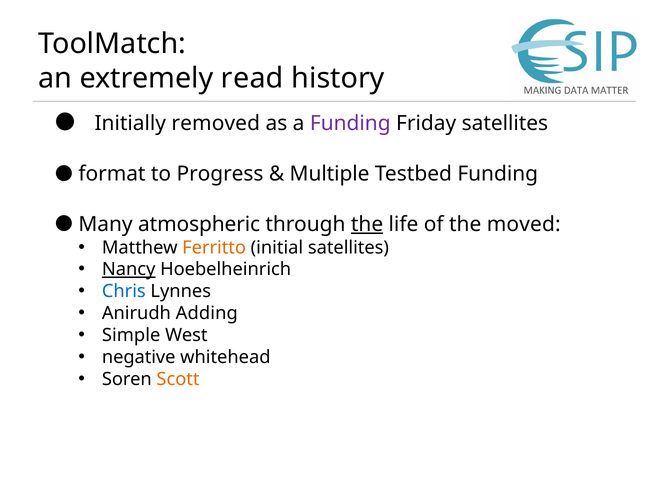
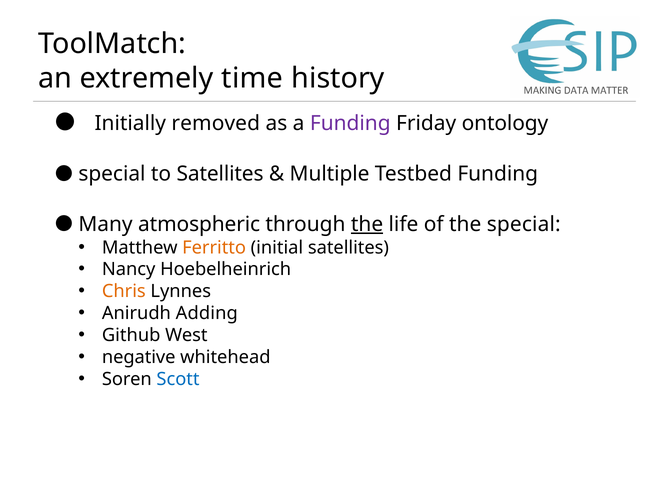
read: read -> time (252, 79)
Friday satellites: satellites -> ontology (505, 124)
format: format -> special (112, 174)
to Progress: Progress -> Satellites (220, 174)
the moved: moved -> special (524, 225)
Nancy underline: present -> none (129, 270)
Chris colour: blue -> orange (124, 292)
Simple: Simple -> Github (131, 336)
Scott colour: orange -> blue (178, 380)
